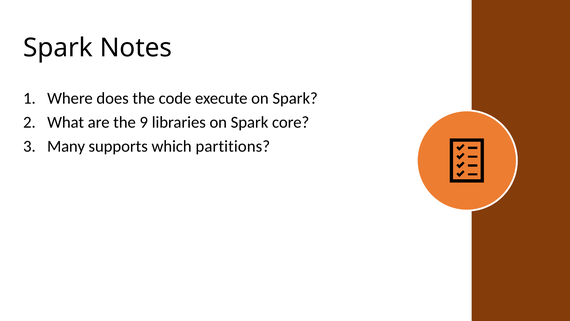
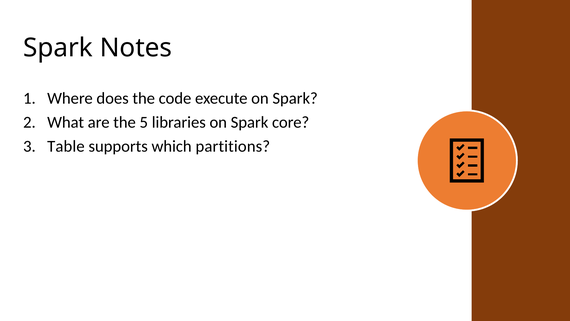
9: 9 -> 5 (144, 122)
Many: Many -> Table (66, 146)
